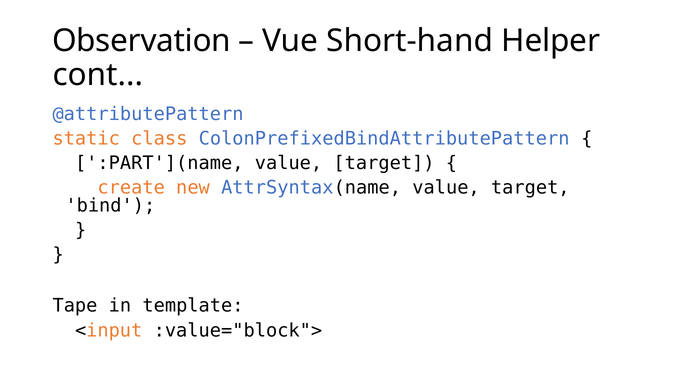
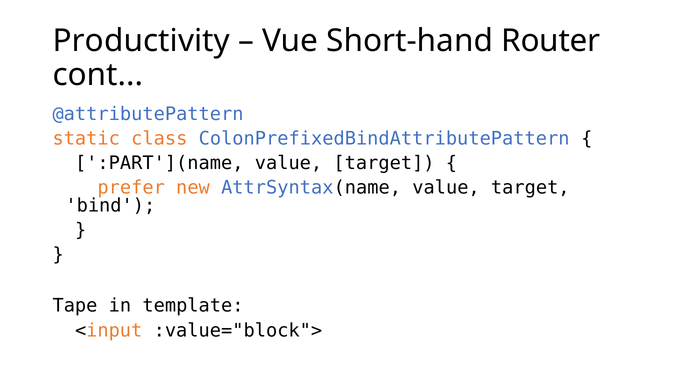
Observation: Observation -> Productivity (141, 41)
Helper: Helper -> Router (551, 41)
create: create -> prefer (131, 188)
